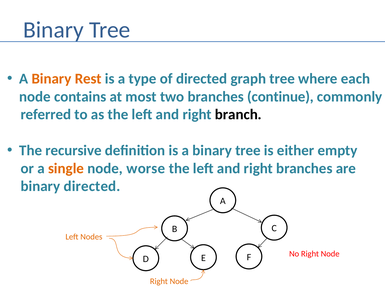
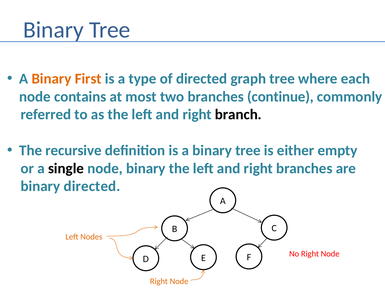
Rest: Rest -> First (88, 79)
single colour: orange -> black (66, 169)
node worse: worse -> binary (146, 169)
